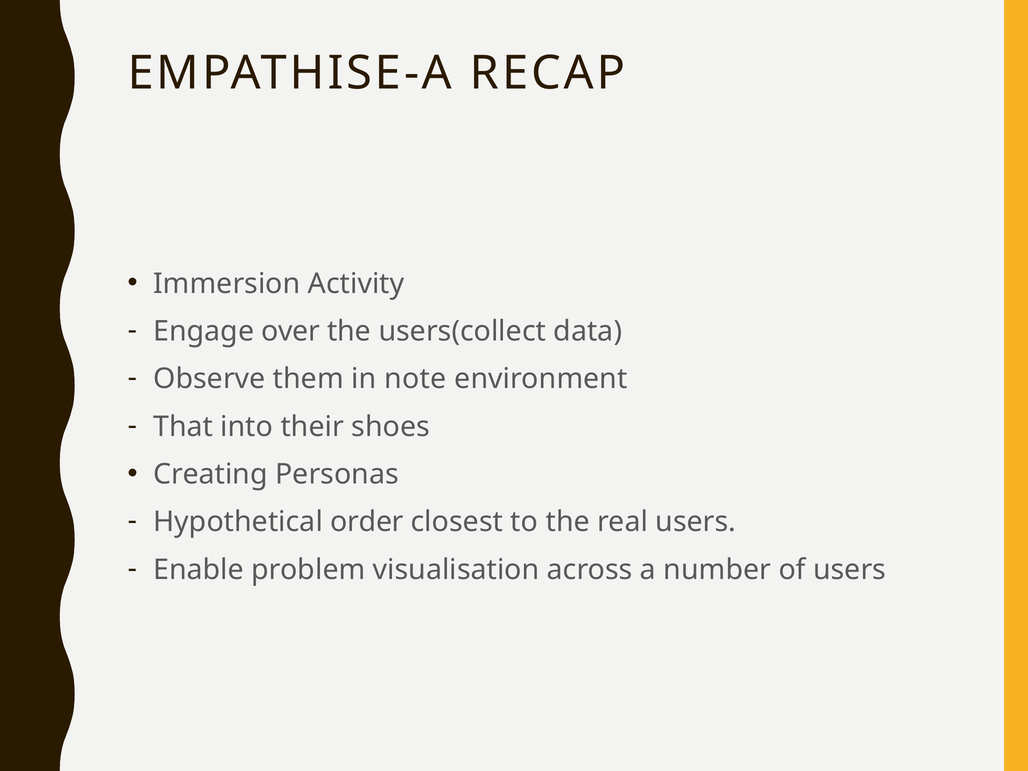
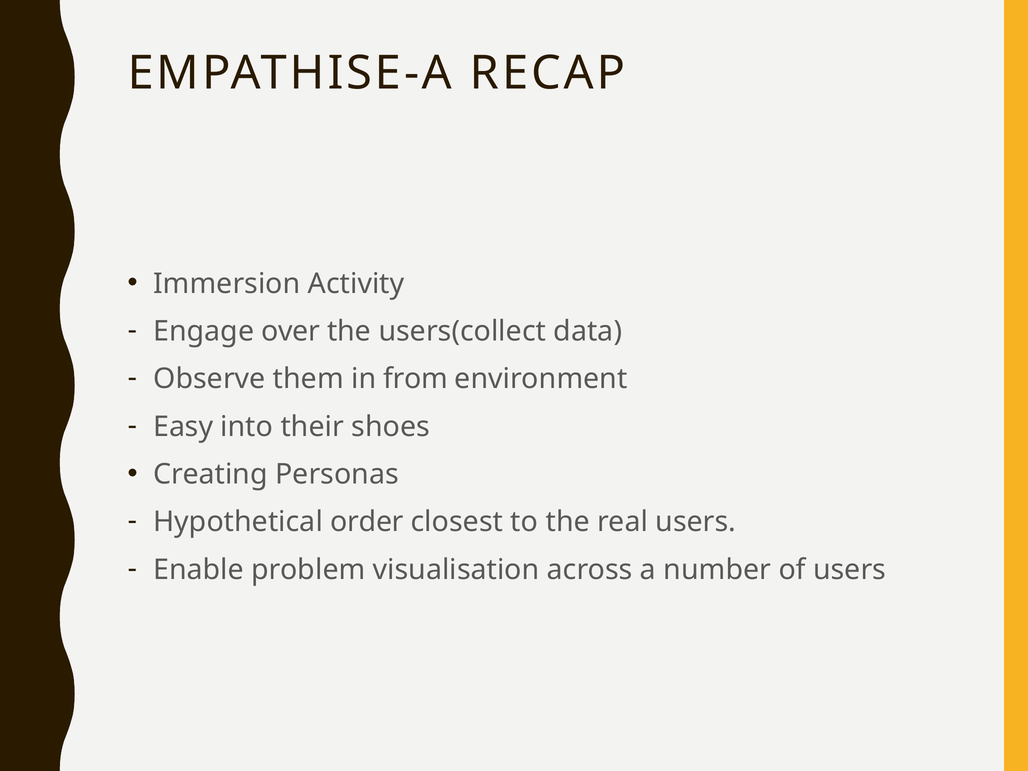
note: note -> from (416, 379)
That: That -> Easy (183, 427)
